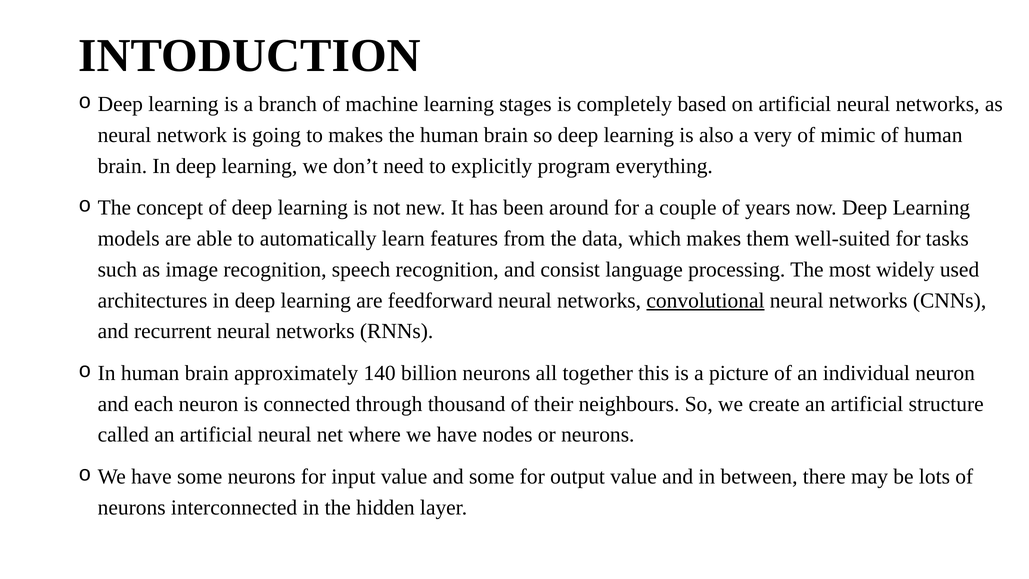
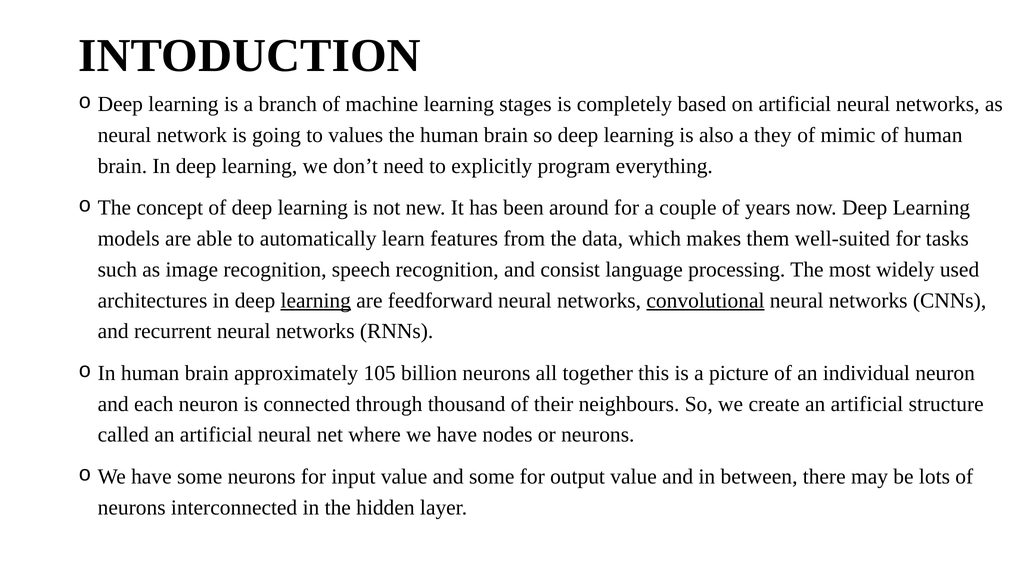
to makes: makes -> values (356, 135)
very: very -> they (773, 135)
learning underline: none -> present (316, 300)
140: 140 -> 105 (380, 373)
